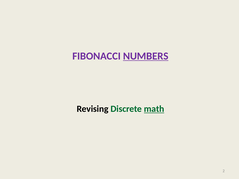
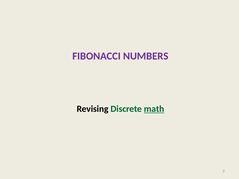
NUMBERS underline: present -> none (146, 56)
